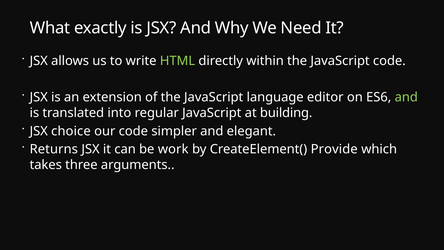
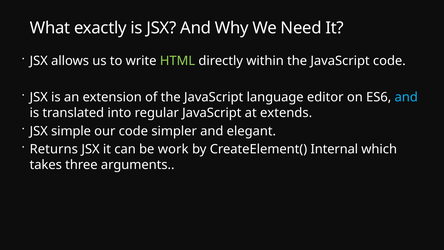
and colour: light green -> light blue (406, 97)
building: building -> extends (286, 113)
choice: choice -> simple (71, 131)
Provide: Provide -> Internal (334, 149)
